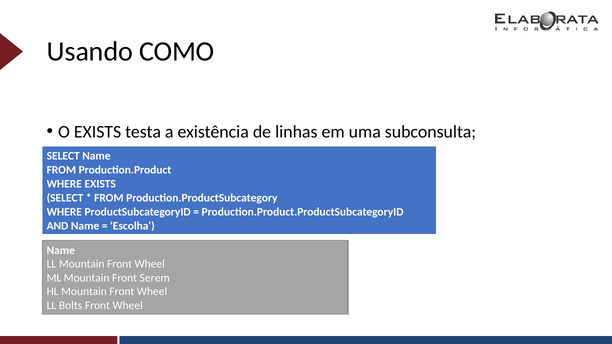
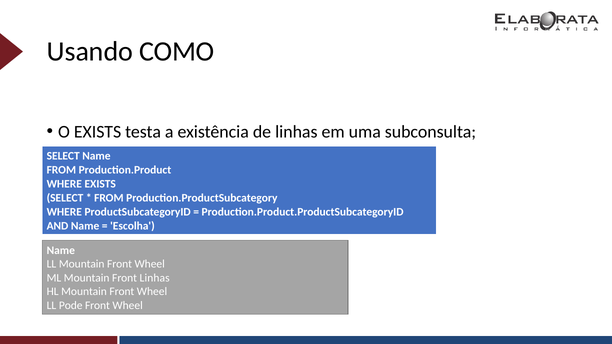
Front Serem: Serem -> Linhas (155, 278)
Bolts: Bolts -> Pode (71, 305)
